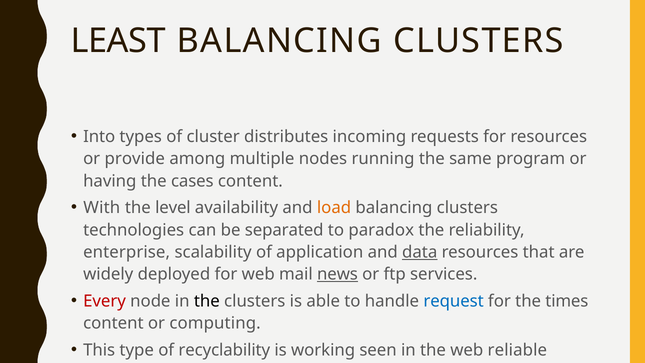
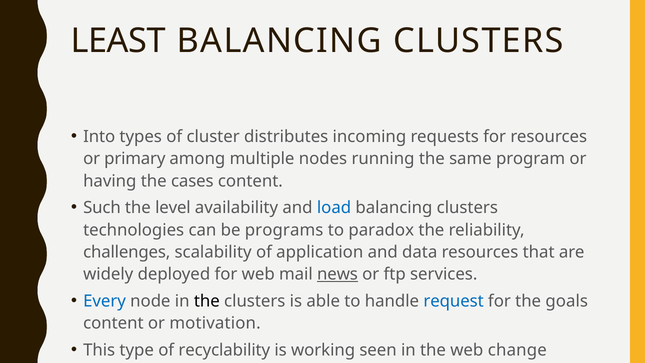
provide: provide -> primary (135, 159)
With: With -> Such (102, 208)
load colour: orange -> blue (334, 208)
separated: separated -> programs (284, 230)
enterprise: enterprise -> challenges (127, 252)
data underline: present -> none (420, 252)
Every colour: red -> blue (105, 301)
times: times -> goals (567, 301)
computing: computing -> motivation (215, 323)
reliable: reliable -> change (517, 350)
